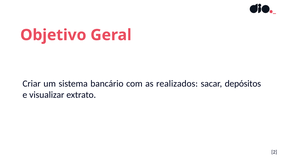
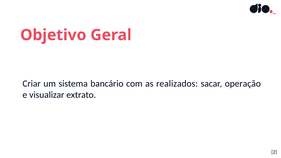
depósitos: depósitos -> operação (243, 84)
